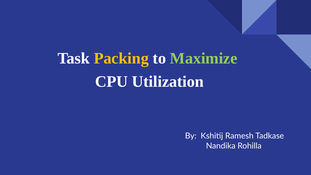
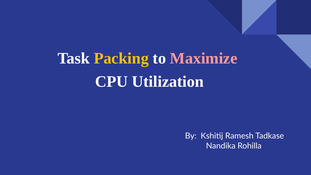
Maximize colour: light green -> pink (204, 58)
